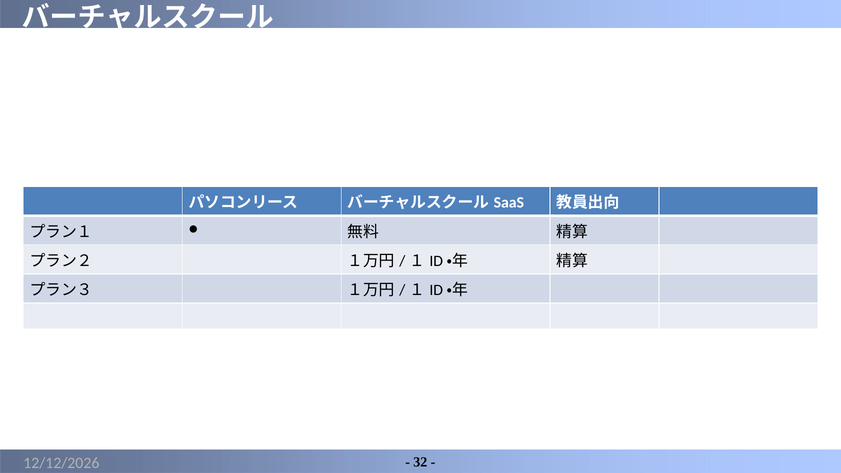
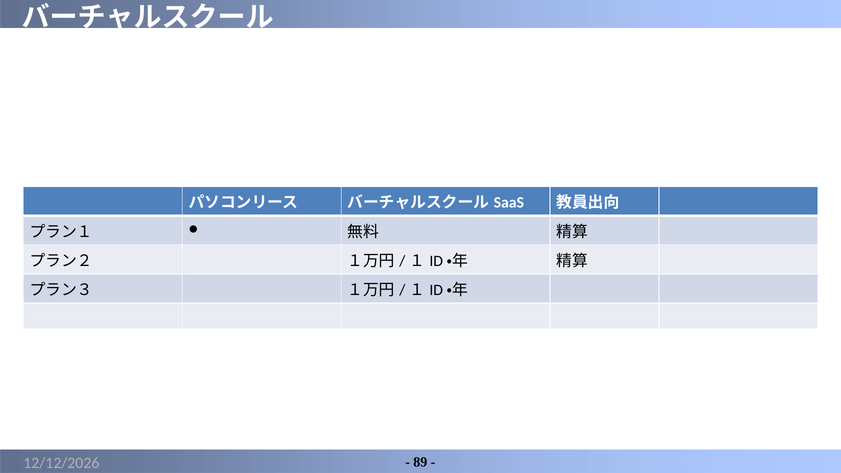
32: 32 -> 89 (420, 462)
